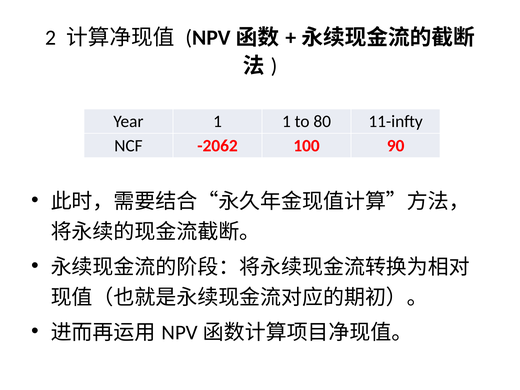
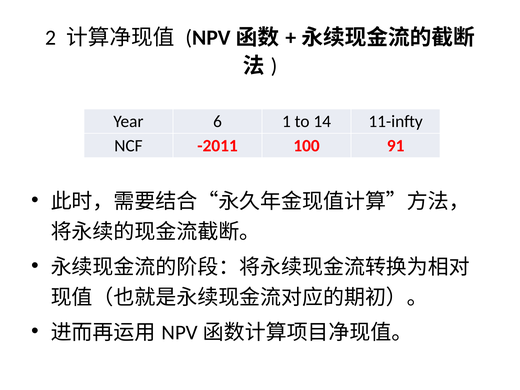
Year 1: 1 -> 6 (218, 121)
80: 80 -> 14 (322, 121)
-2062: -2062 -> -2011 (218, 146)
90: 90 -> 91 (396, 146)
